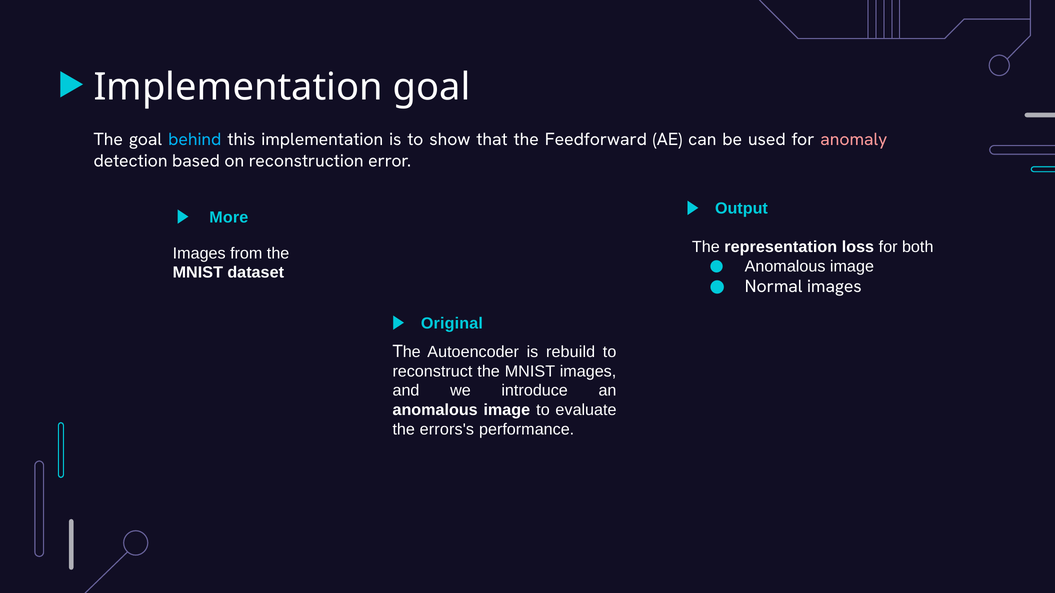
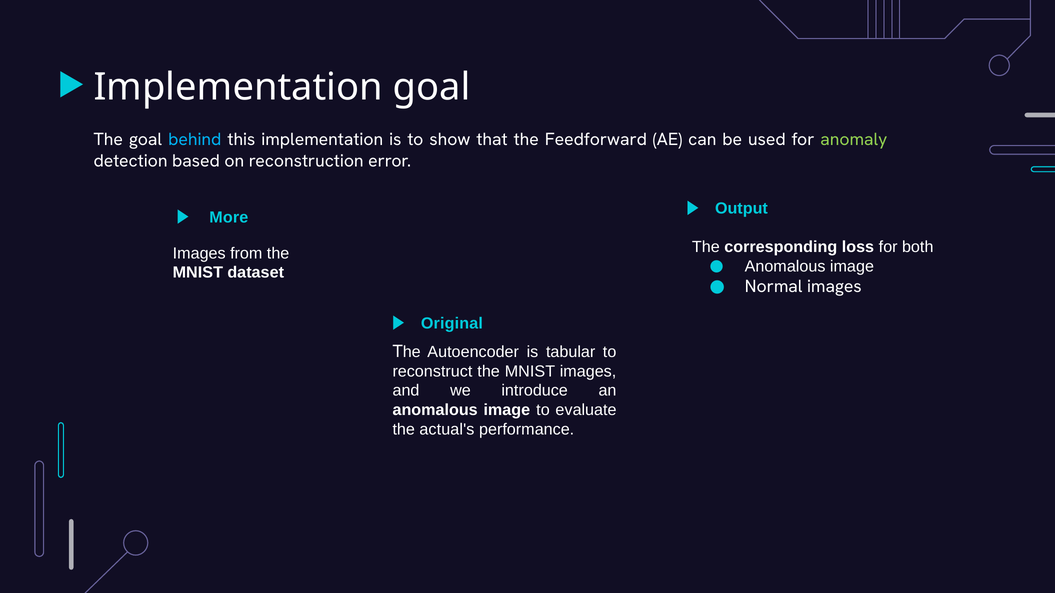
anomaly colour: pink -> light green (854, 140)
representation: representation -> corresponding (781, 247)
rebuild: rebuild -> tabular (571, 352)
errors's: errors's -> actual's (447, 430)
